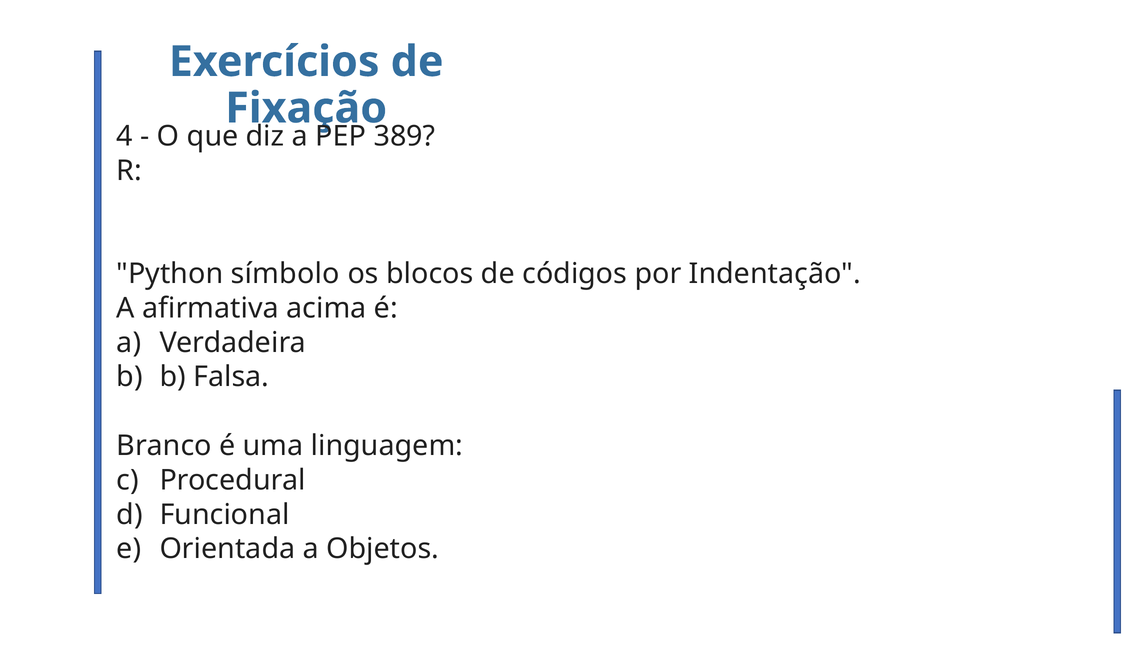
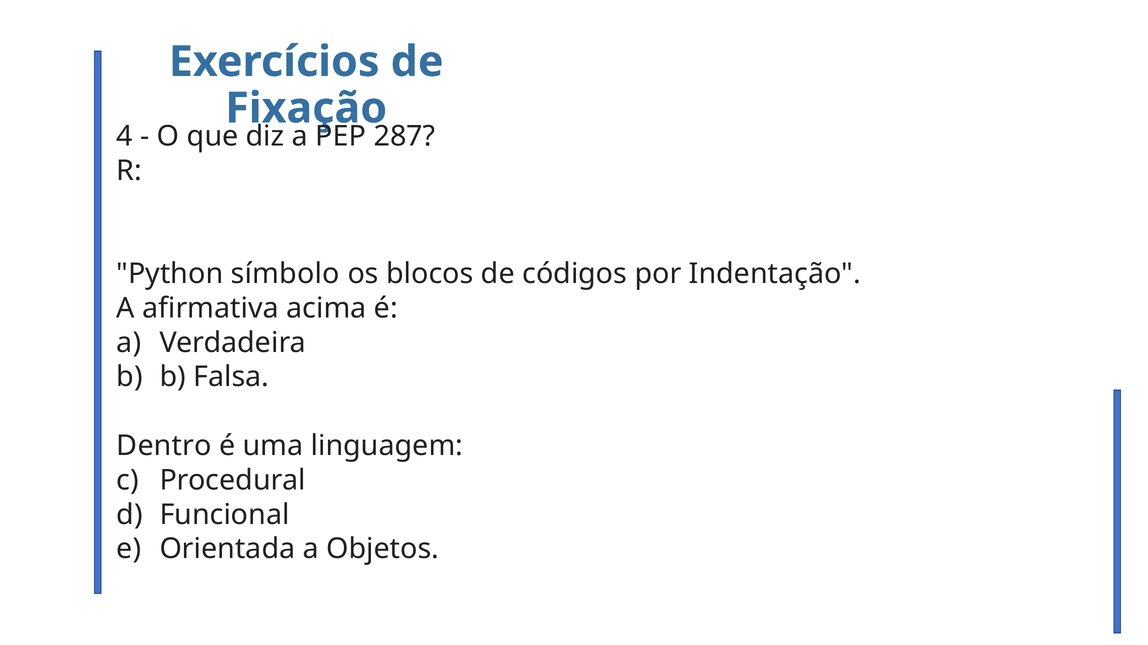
389: 389 -> 287 (404, 136)
Branco: Branco -> Dentro (164, 446)
